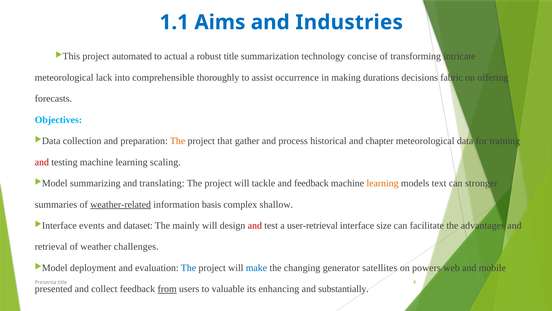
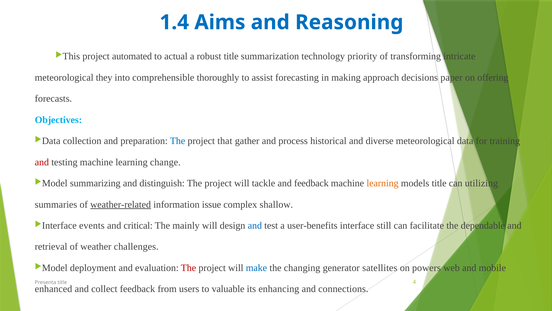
1.1: 1.1 -> 1.4 (174, 22)
Industries: Industries -> Reasoning (349, 22)
concise: concise -> priority (362, 56)
lack: lack -> they (104, 77)
occurrence: occurrence -> forecasting (297, 77)
durations: durations -> approach (381, 77)
fabric: fabric -> paper (451, 77)
The colour: orange -> blue (178, 141)
chapter: chapter -> diverse (380, 141)
scaling: scaling -> change (165, 162)
translating: translating -> distinguish (162, 183)
models text: text -> title (439, 183)
stronger: stronger -> utilizing (481, 183)
basis: basis -> issue (212, 204)
dataset: dataset -> critical (138, 225)
and colour: red -> blue (255, 225)
user-retrieval: user-retrieval -> user-benefits (312, 225)
size: size -> still (384, 225)
advantages: advantages -> dependable (483, 225)
The colour: blue -> red (189, 267)
presented: presented -> enhanced (53, 289)
from underline: present -> none (167, 289)
substantially: substantially -> connections (343, 289)
